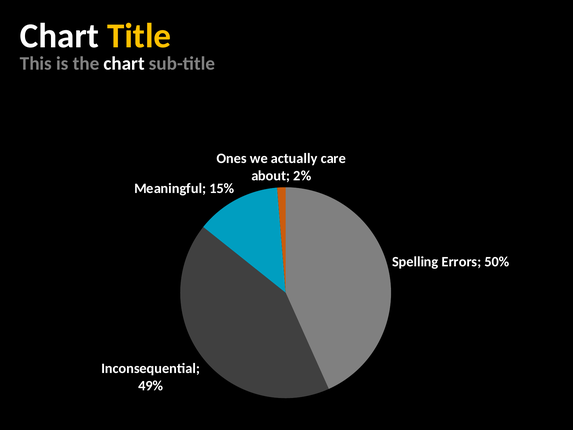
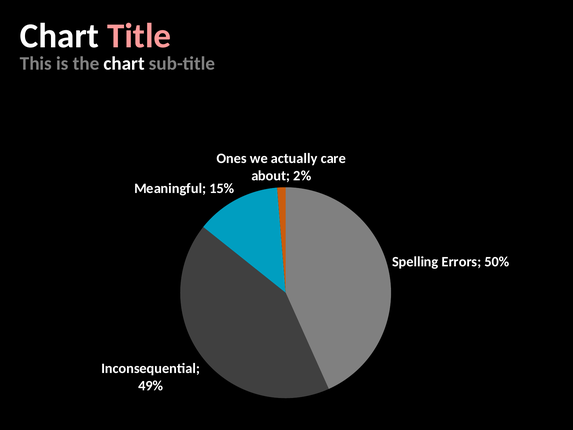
Title colour: yellow -> pink (139, 36)
